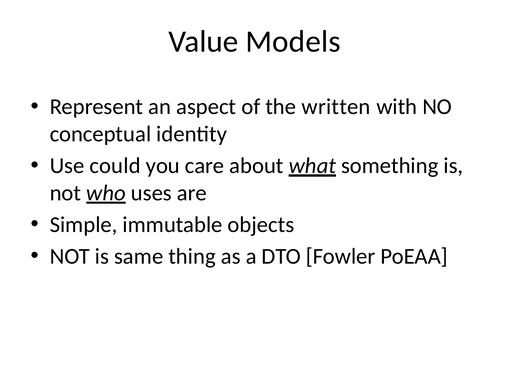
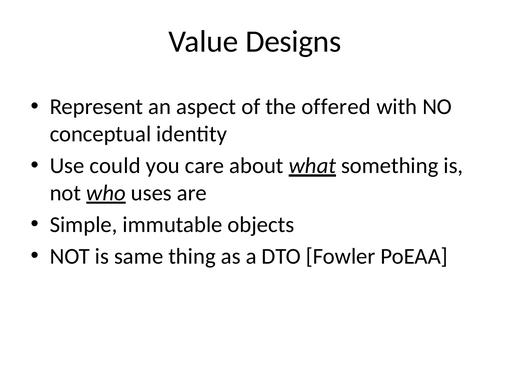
Models: Models -> Designs (293, 42)
written: written -> offered (336, 107)
